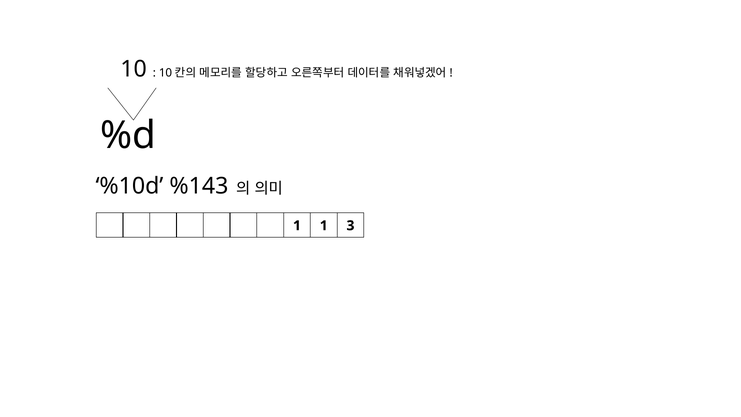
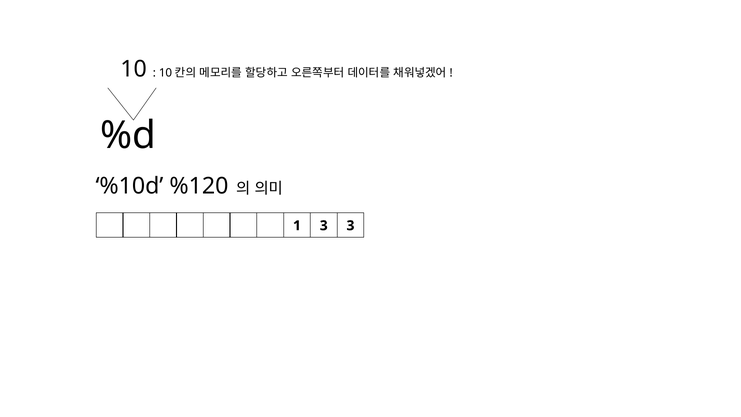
%143: %143 -> %120 (199, 186)
1 1: 1 -> 3 (324, 226)
